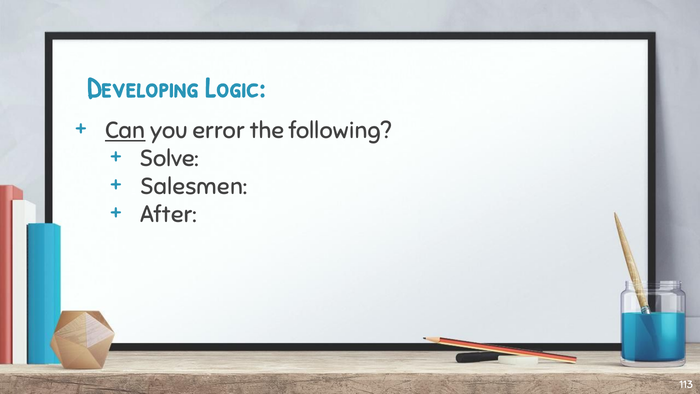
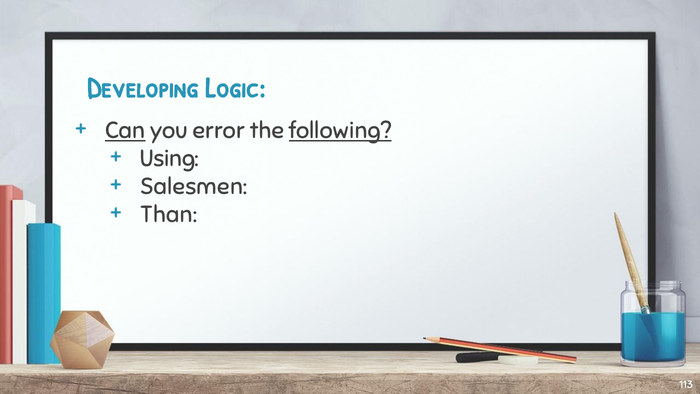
following underline: none -> present (340, 131)
Solve: Solve -> Using (169, 159)
After: After -> Than (168, 215)
